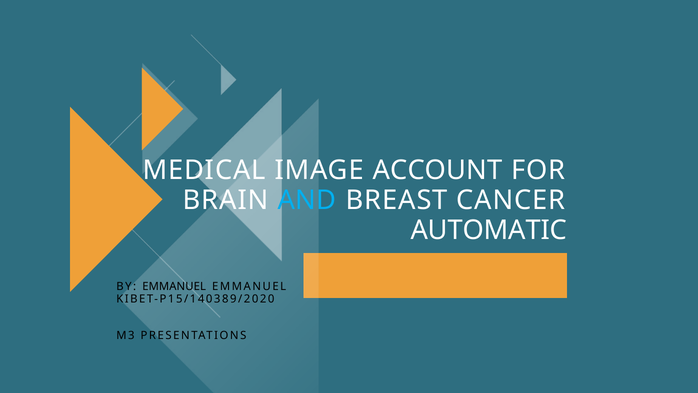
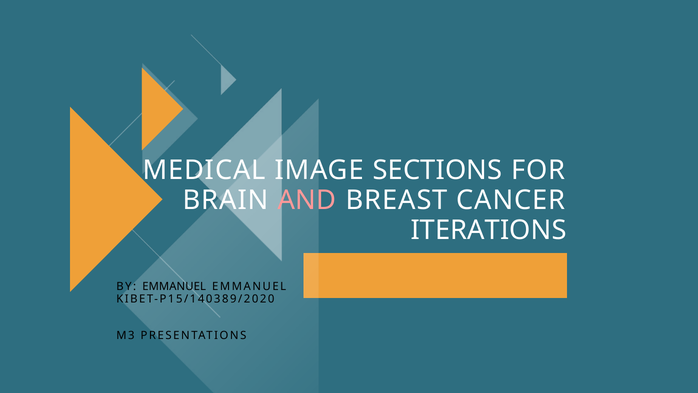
ACCOUNT: ACCOUNT -> SECTIONS (438, 170)
AND colour: light blue -> pink (307, 200)
AUTOMATIC: AUTOMATIC -> ITERATIONS (489, 230)
